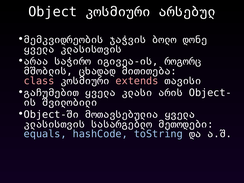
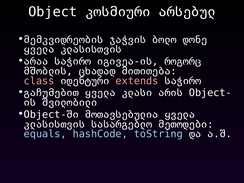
class კოსმიური: კოსმიური -> იდენტური (85, 81)
extends თავისი: თავისი -> საჭირო (183, 81)
